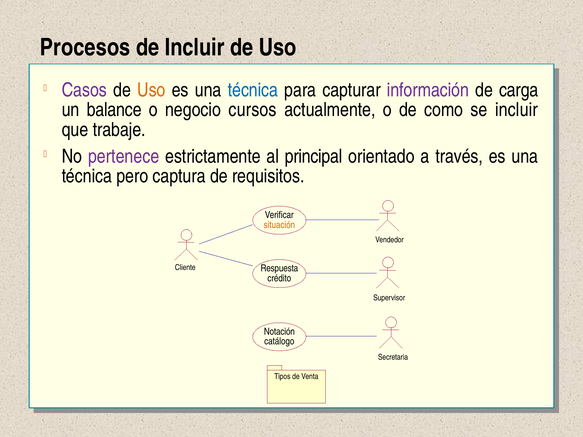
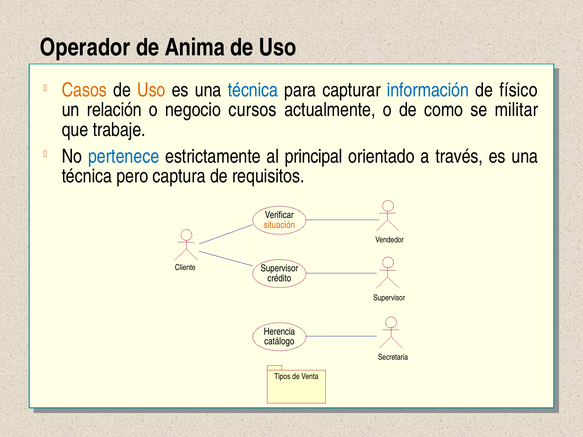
Procesos: Procesos -> Operador (85, 48)
de Incluir: Incluir -> Anima (195, 48)
Casos colour: purple -> orange (84, 90)
información colour: purple -> blue (428, 90)
carga: carga -> físico (519, 90)
balance: balance -> relación (114, 110)
se incluir: incluir -> militar (516, 110)
pertenece colour: purple -> blue (124, 156)
Respuesta: Respuesta -> Supervisor (279, 269)
Notación: Notación -> Herencia (279, 332)
